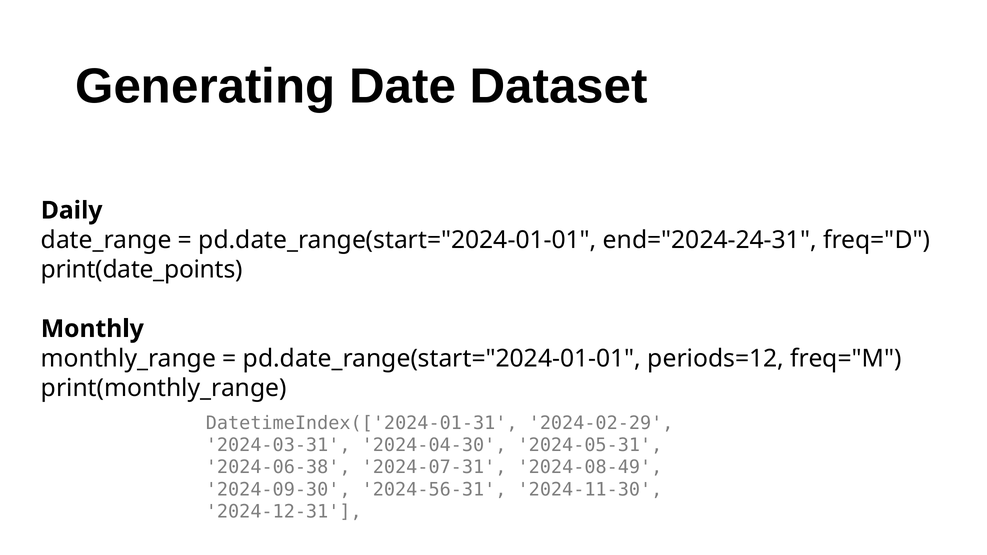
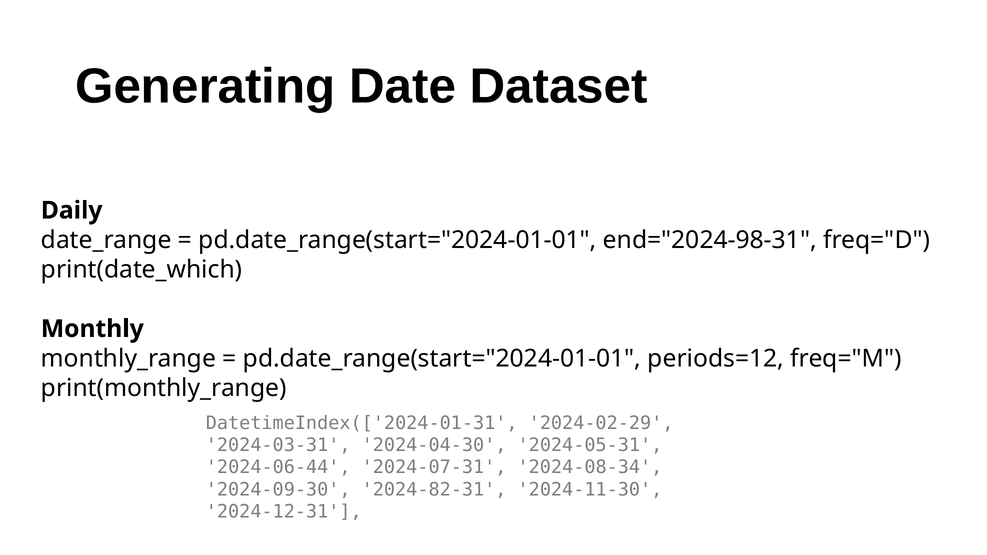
end="2024-24-31: end="2024-24-31 -> end="2024-98-31 (710, 240)
print(date_points: print(date_points -> print(date_which (142, 270)
2024-06-38: 2024-06-38 -> 2024-06-44 (278, 468)
2024-08-49: 2024-08-49 -> 2024-08-34 (590, 468)
2024-56-31: 2024-56-31 -> 2024-82-31 (434, 490)
